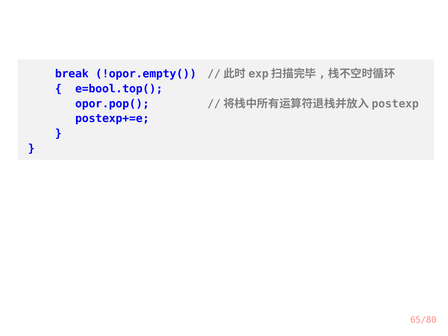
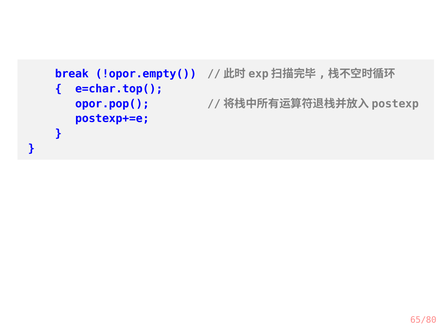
e=bool.top(: e=bool.top( -> e=char.top( (119, 89)
